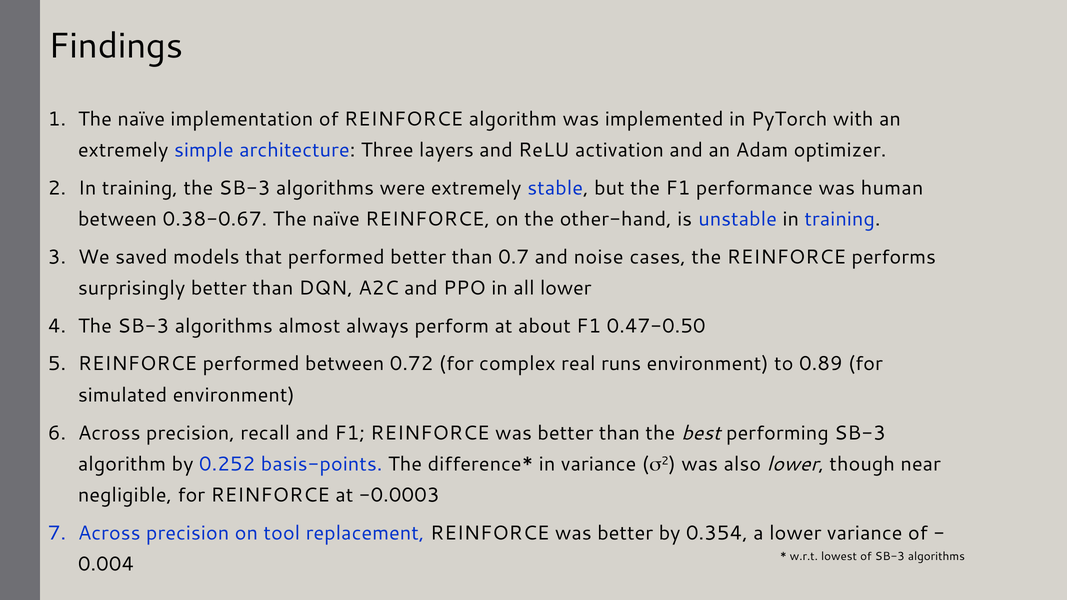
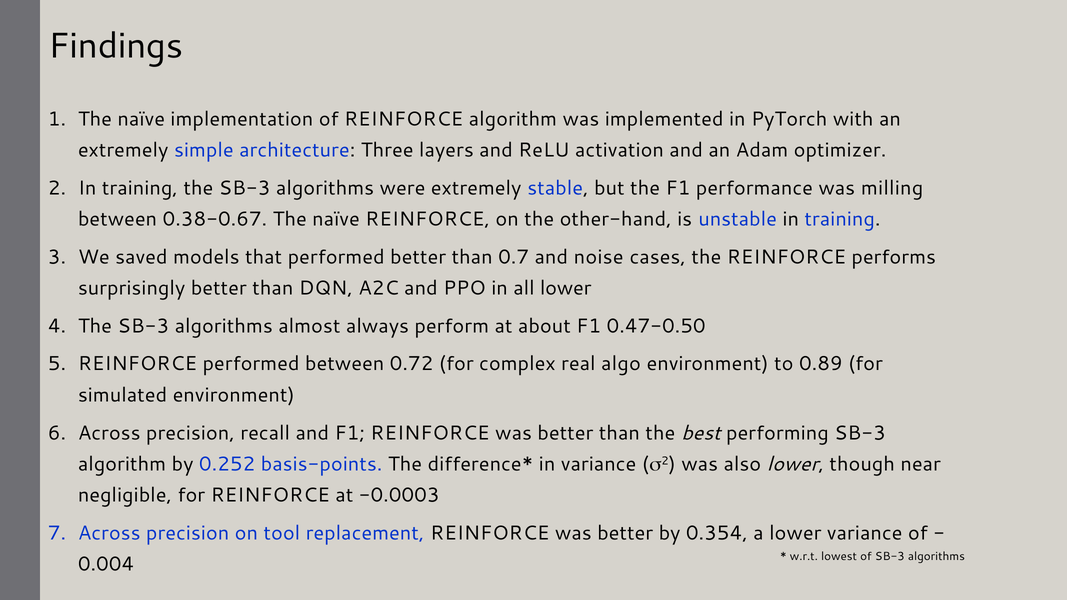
human: human -> milling (892, 188)
runs: runs -> algo (621, 364)
